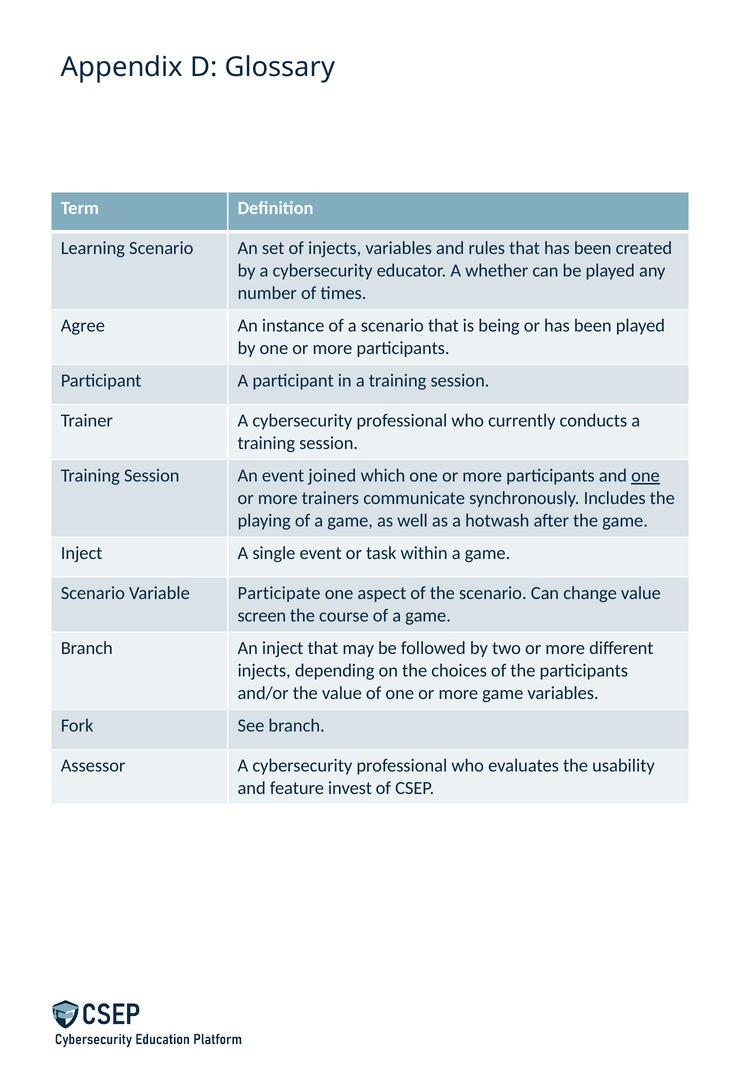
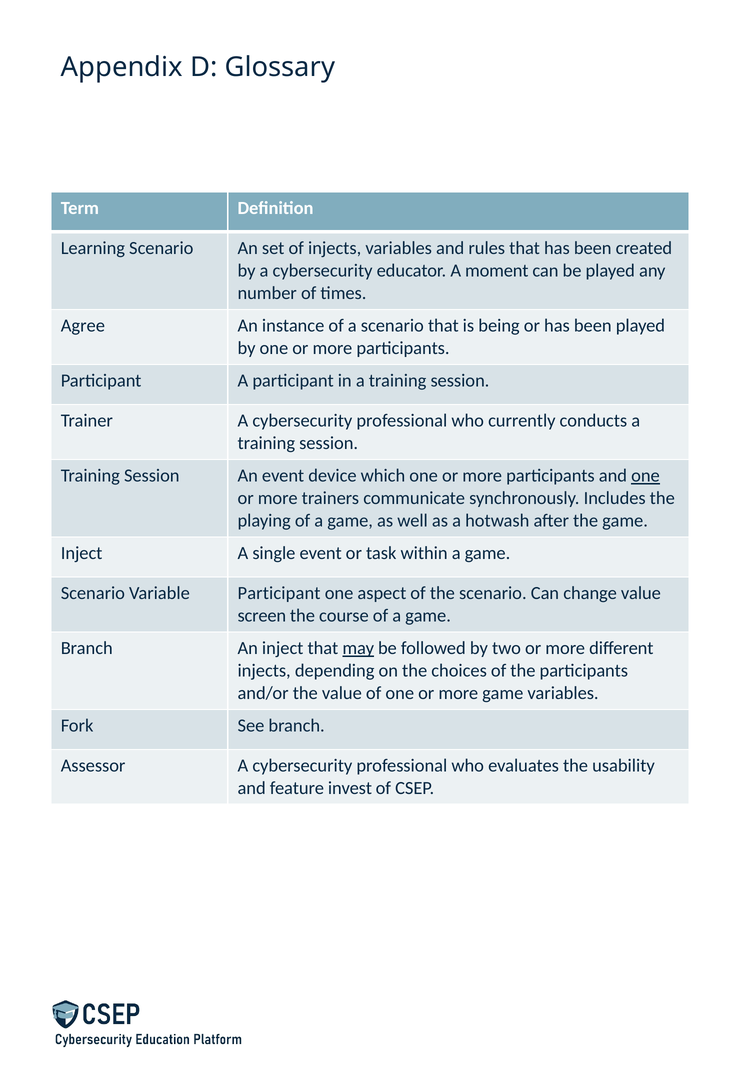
whether: whether -> moment (497, 271)
joined: joined -> device (332, 476)
Variable Participate: Participate -> Participant (279, 593)
may underline: none -> present (358, 648)
